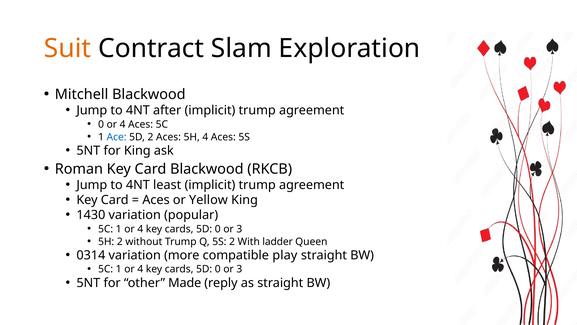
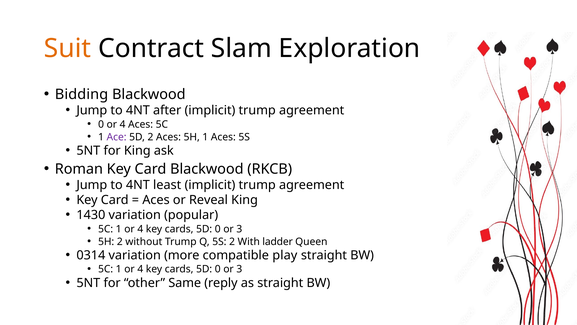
Mitchell: Mitchell -> Bidding (82, 94)
Ace colour: blue -> purple (117, 137)
5H 4: 4 -> 1 (205, 137)
Yellow: Yellow -> Reveal (208, 200)
Made: Made -> Same (185, 283)
